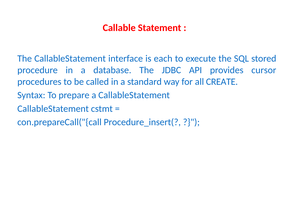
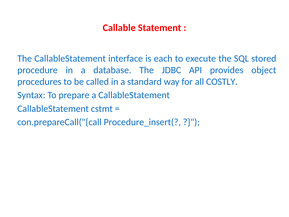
cursor: cursor -> object (264, 70)
CREATE: CREATE -> COSTLY (222, 82)
